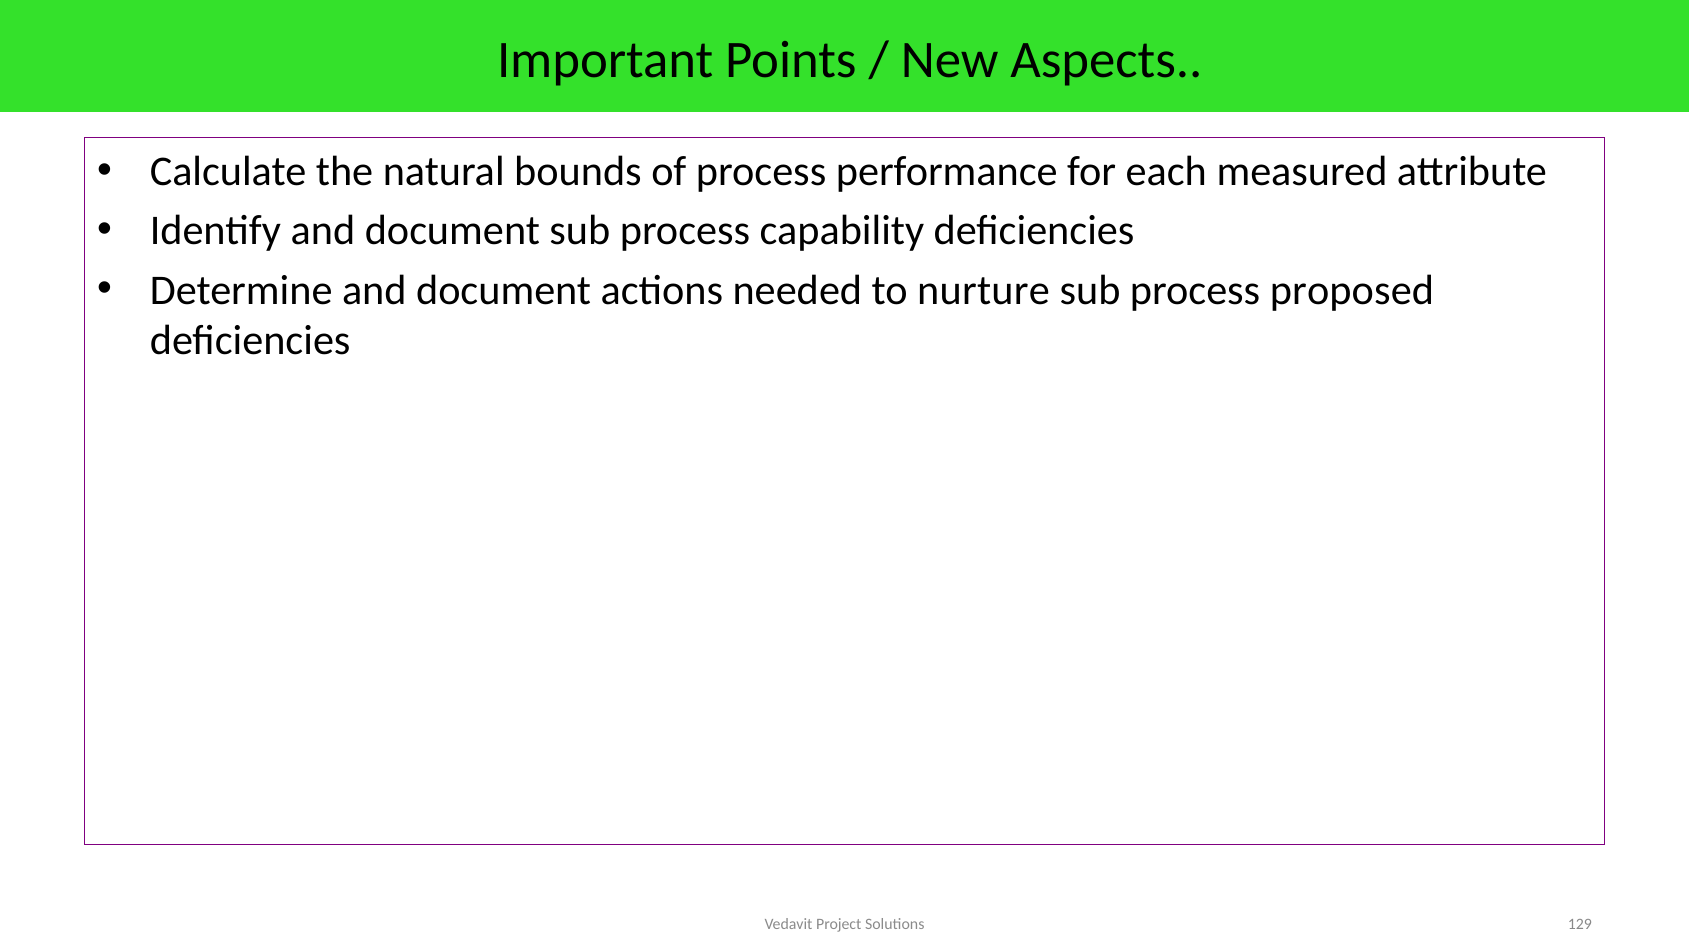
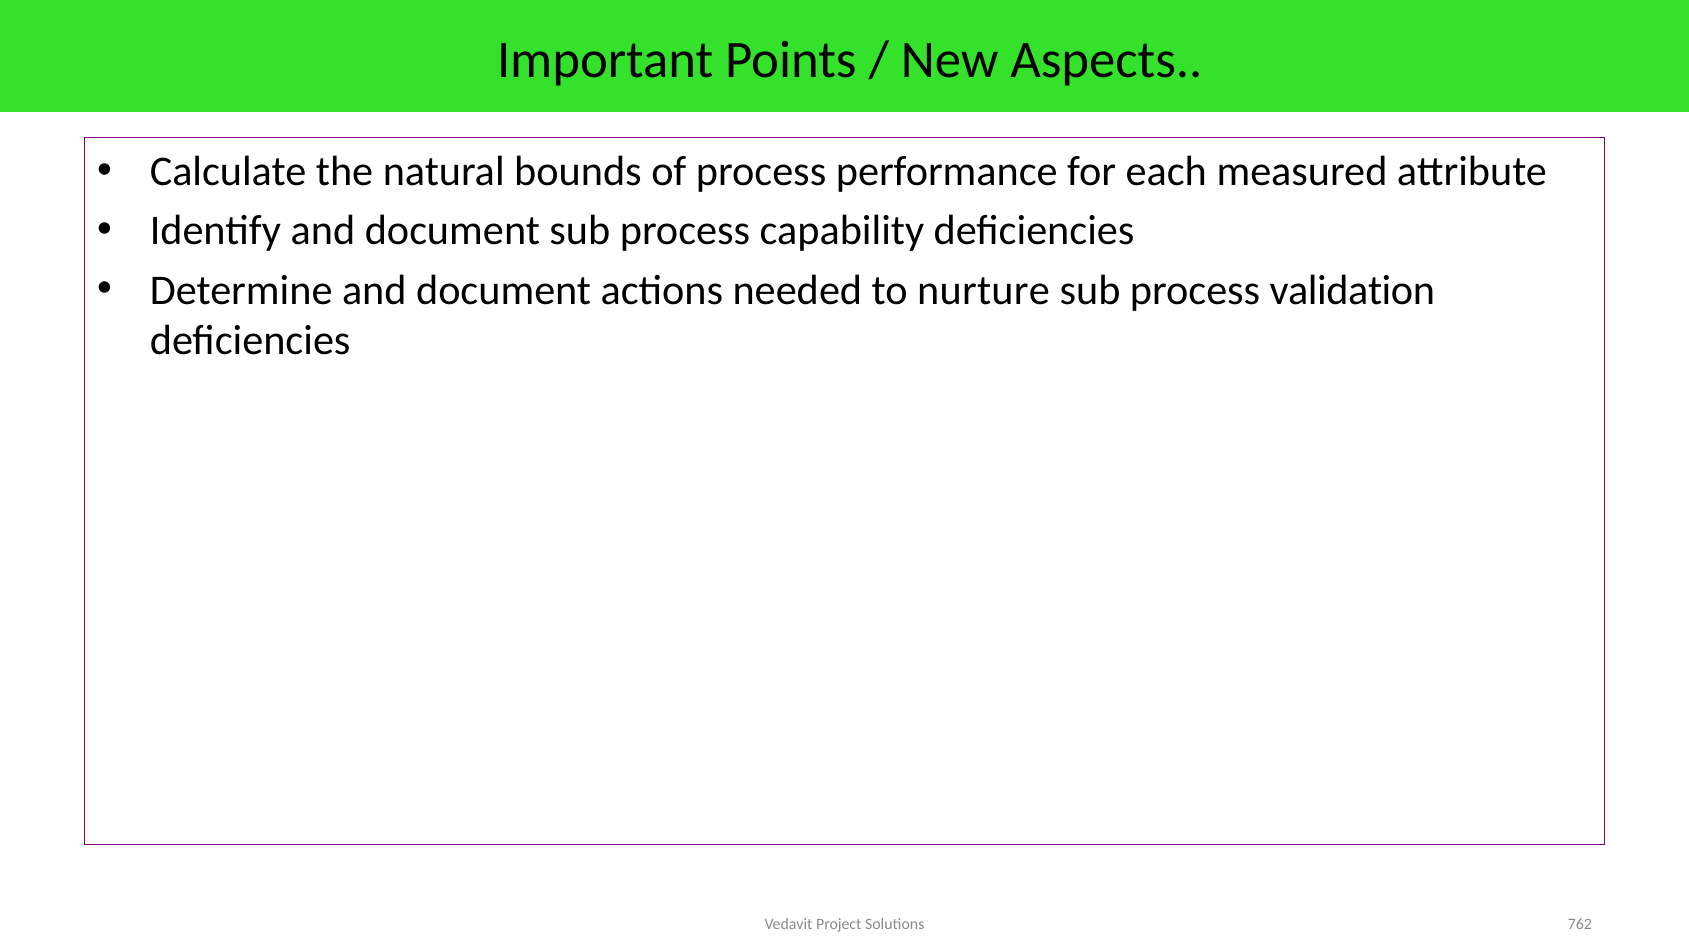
proposed: proposed -> validation (1352, 290)
129: 129 -> 762 (1580, 924)
